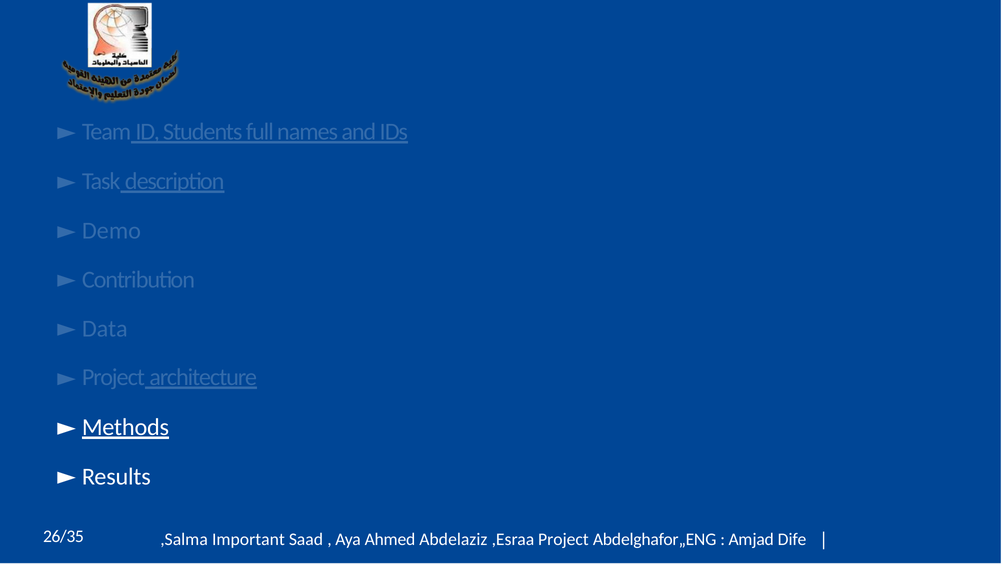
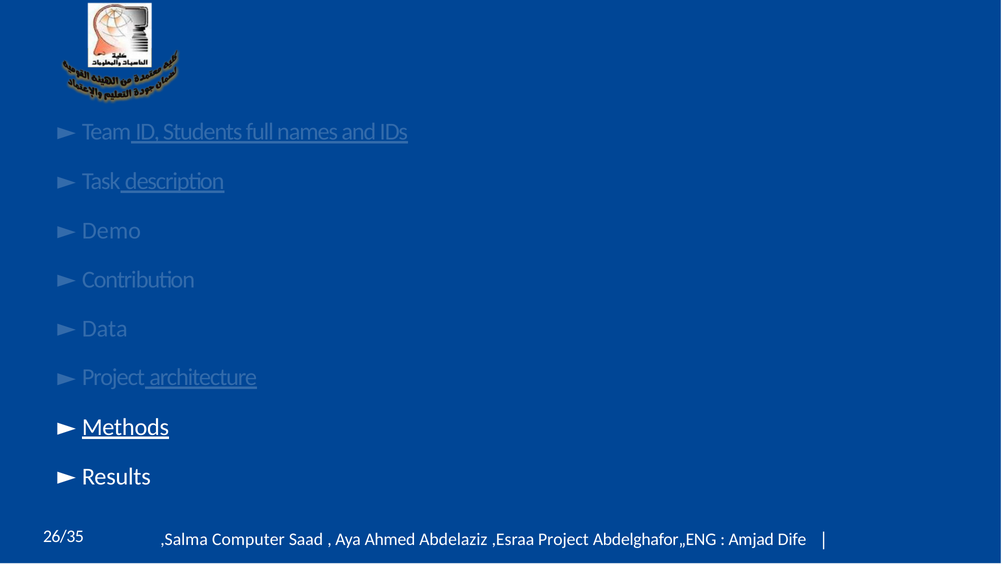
Important: Important -> Computer (248, 539)
